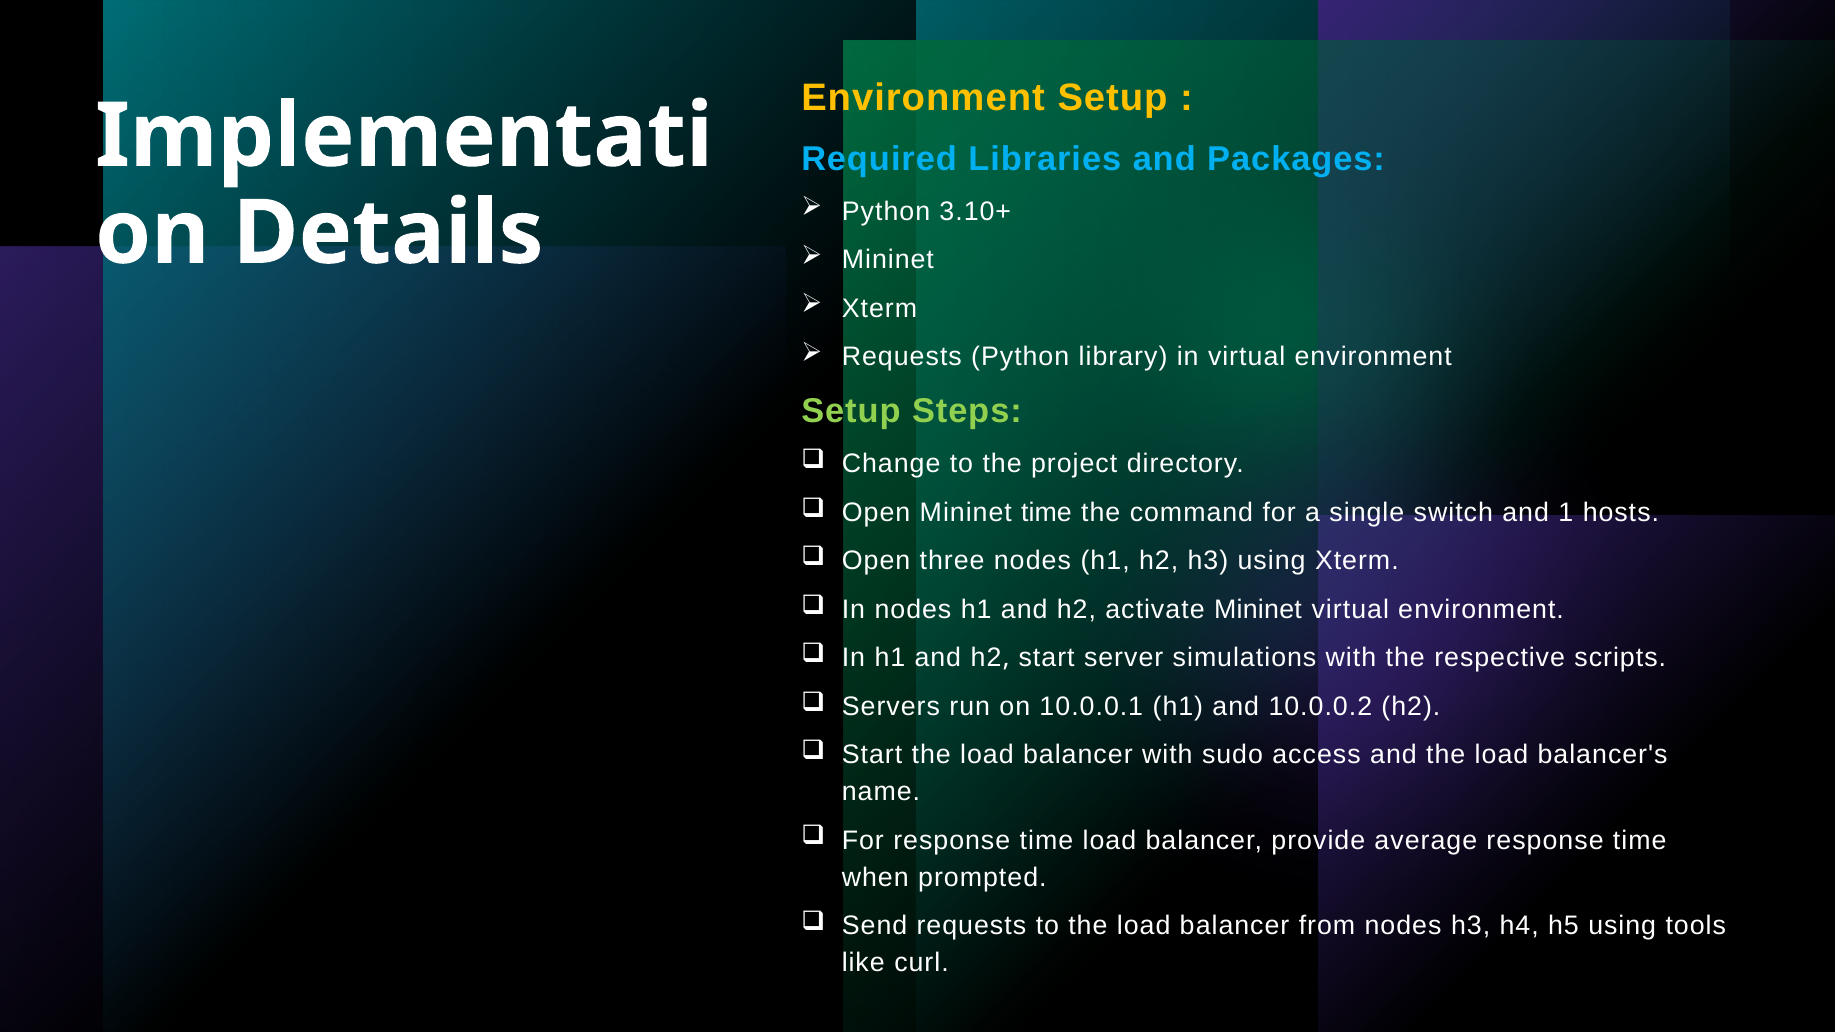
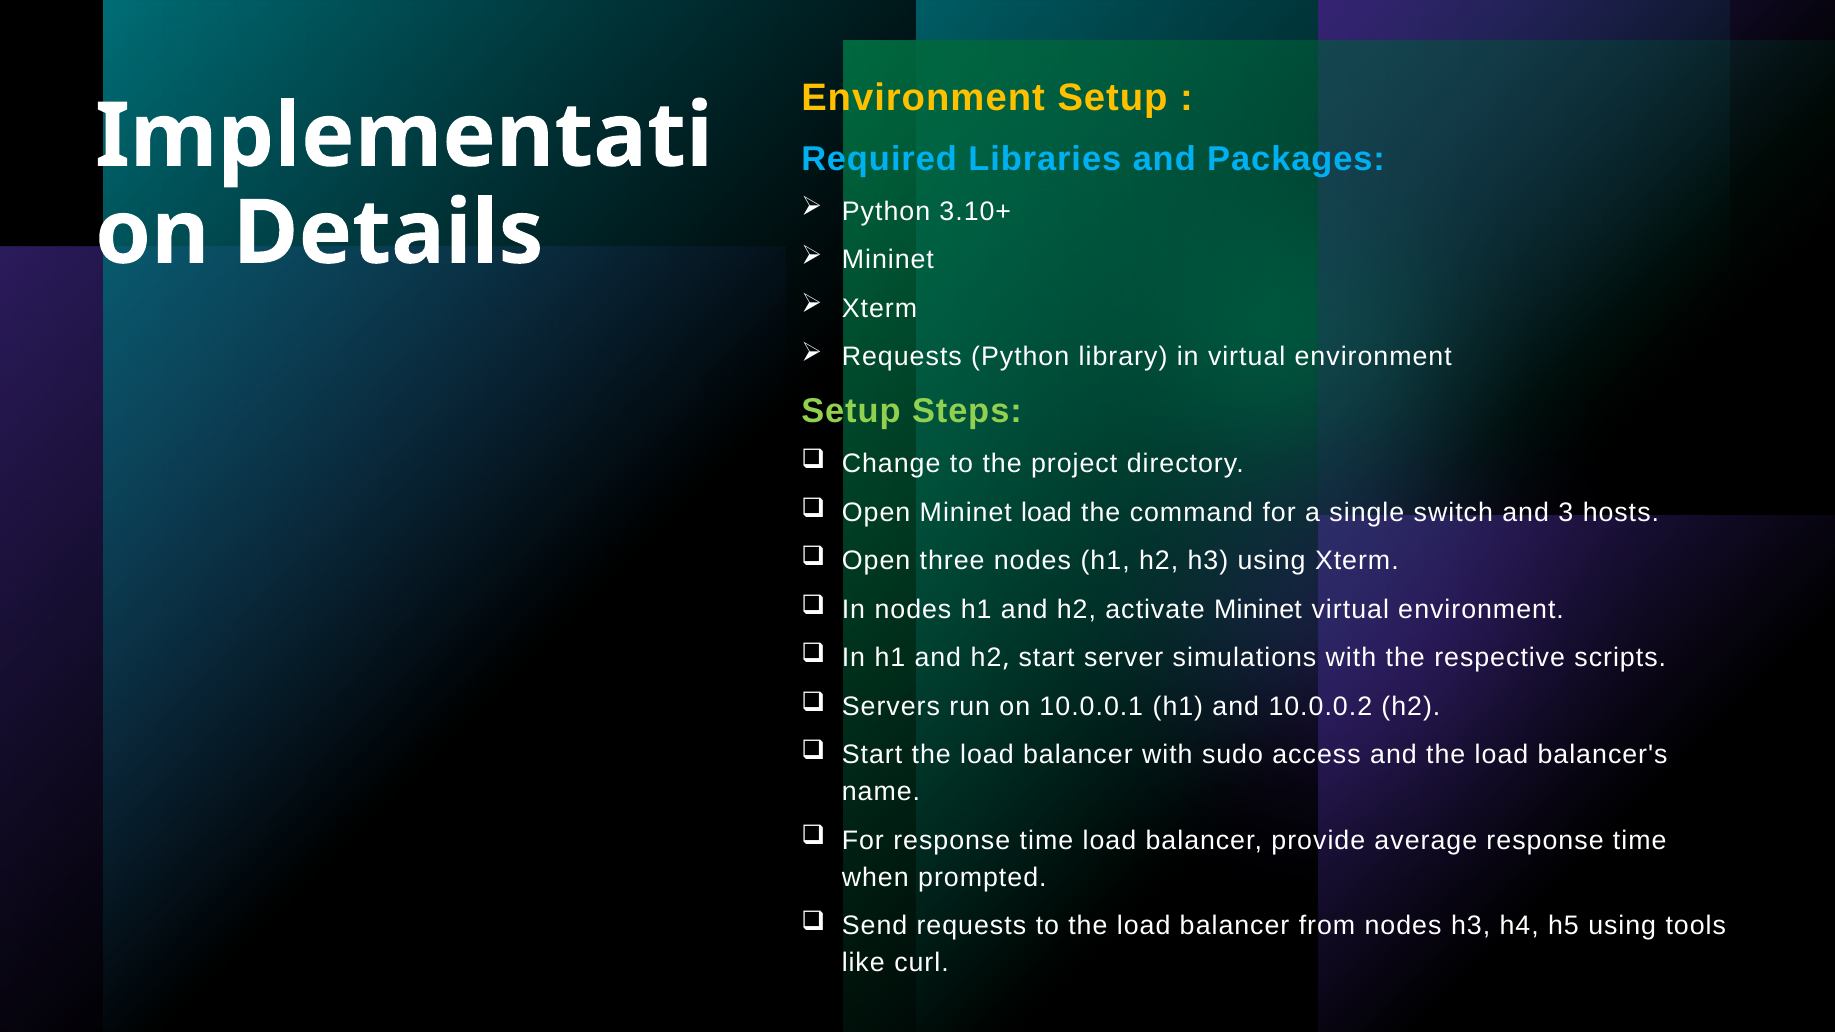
Mininet time: time -> load (1046, 513)
1: 1 -> 3 (1566, 513)
